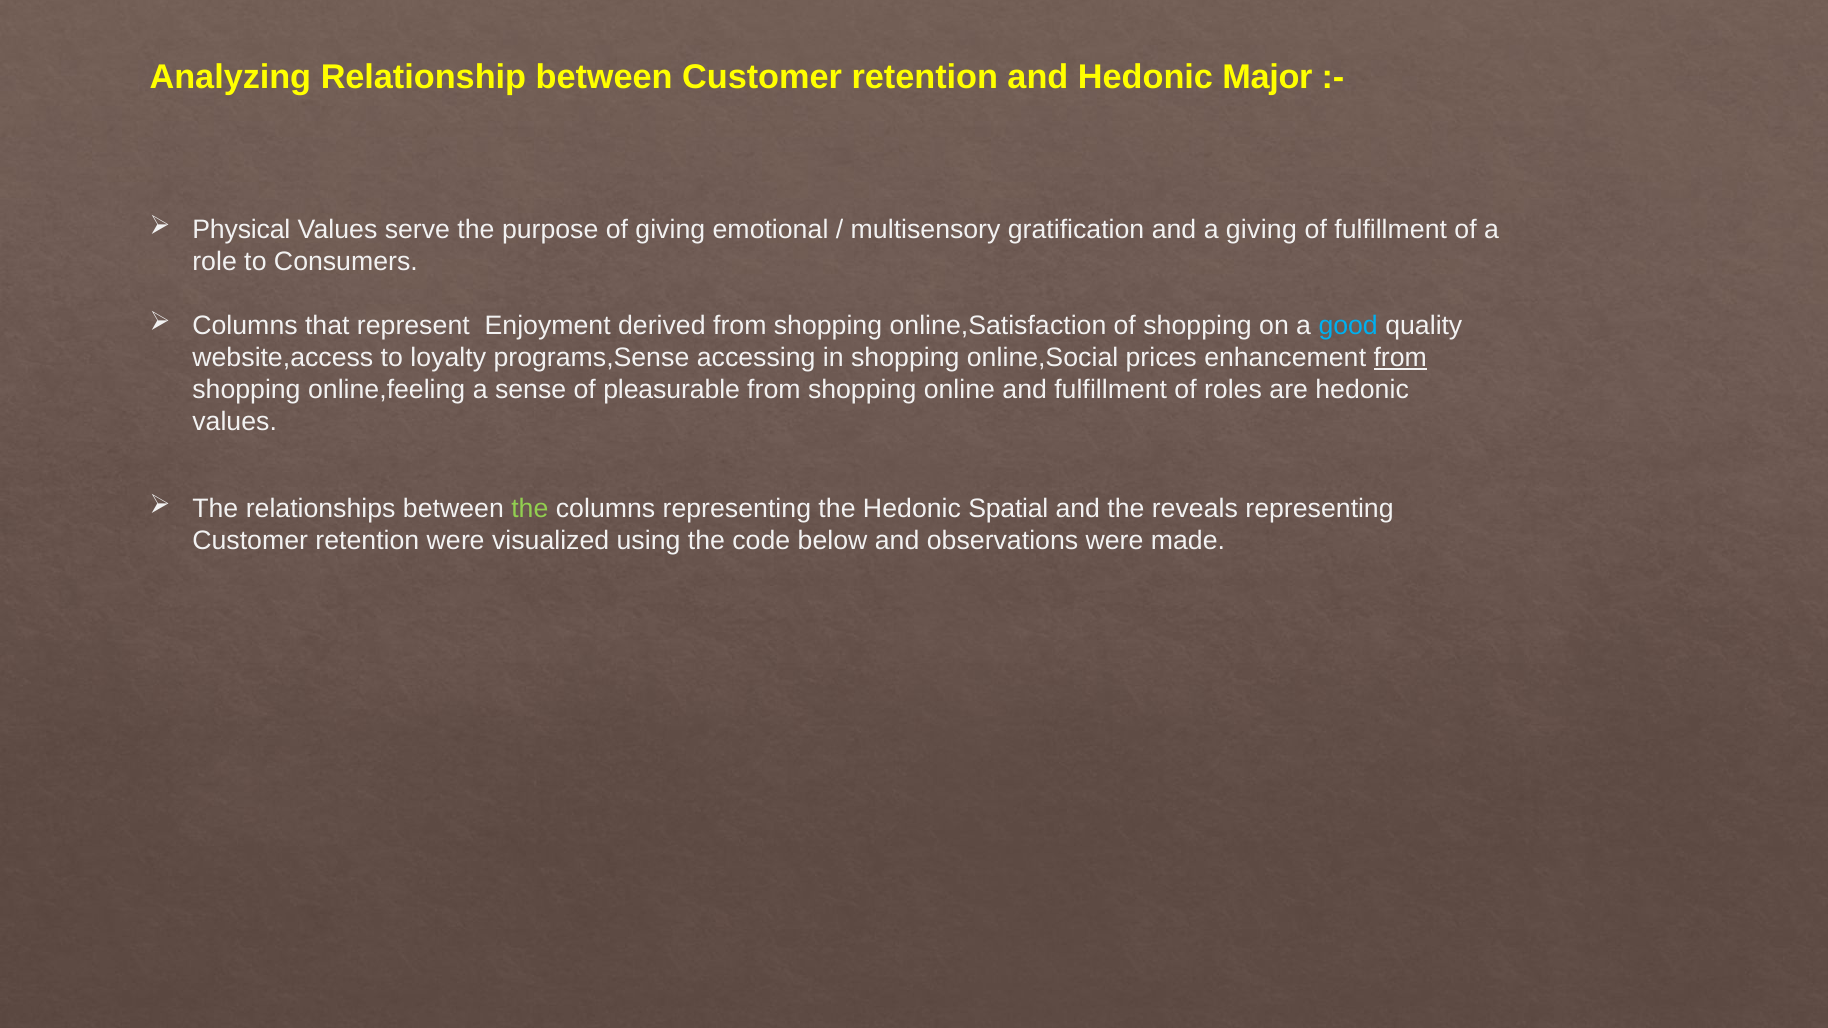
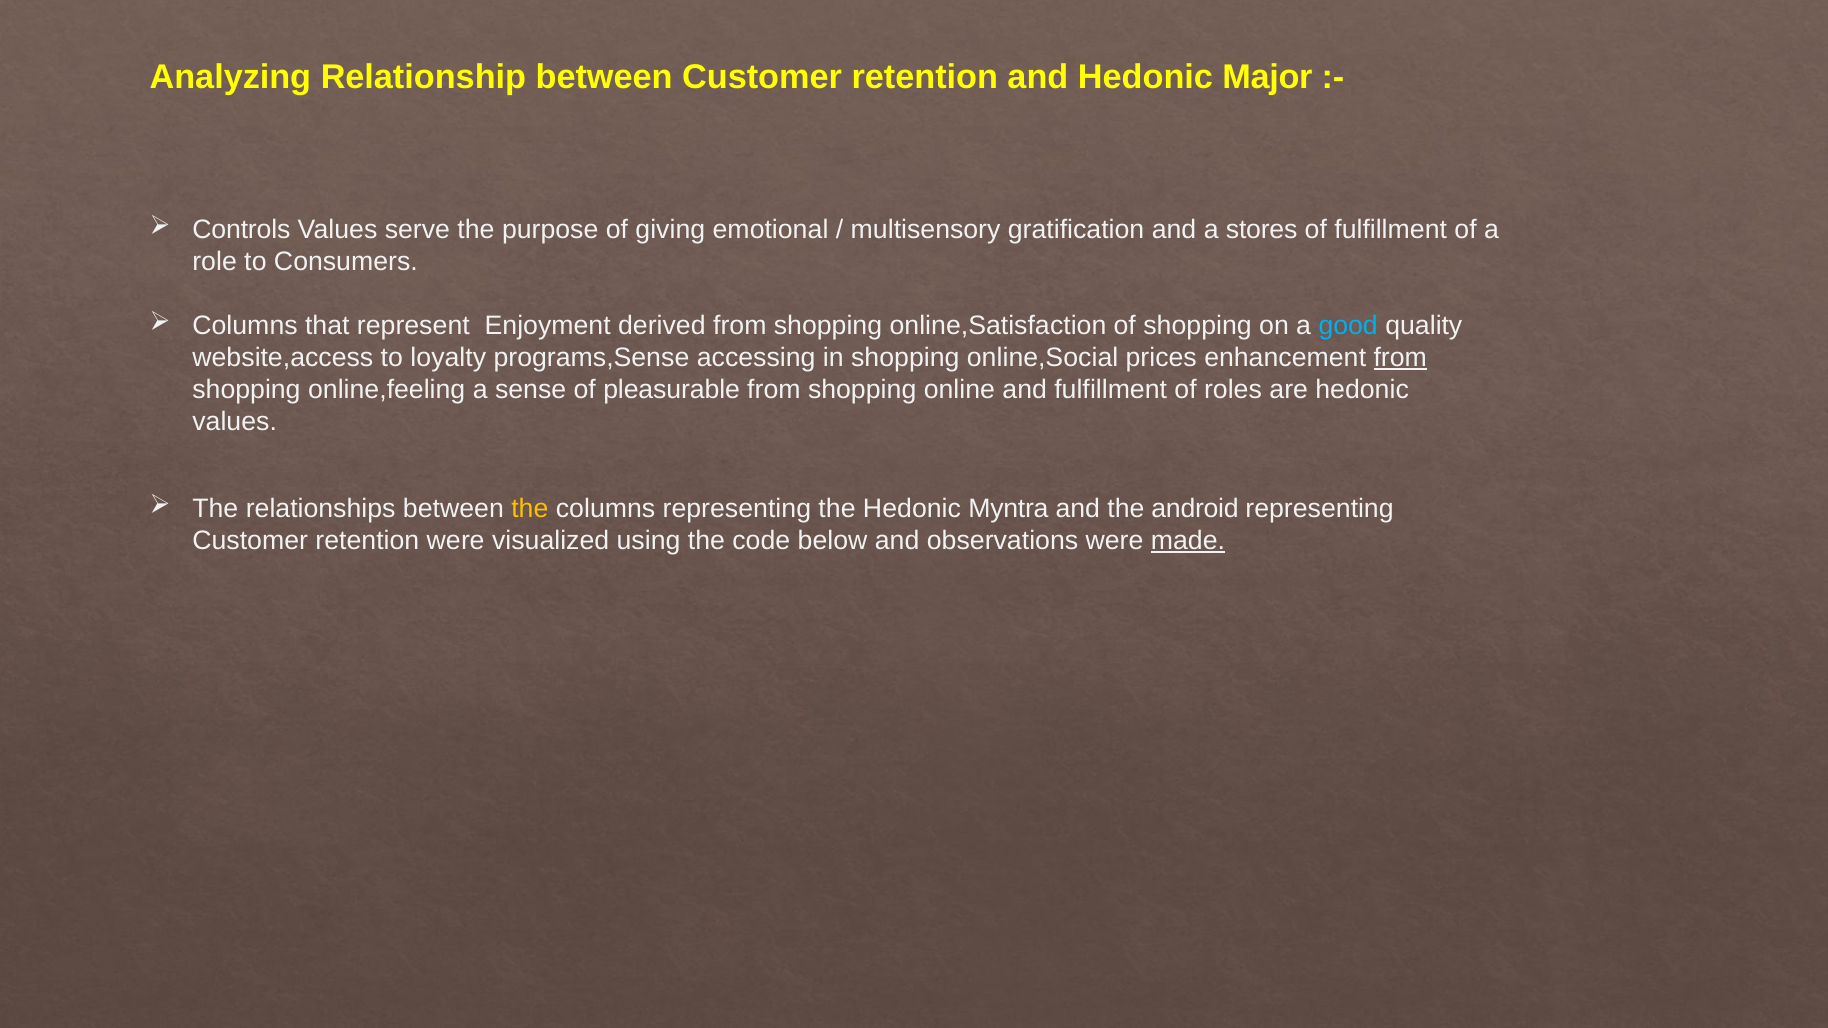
Physical: Physical -> Controls (241, 230)
a giving: giving -> stores (1262, 230)
the colour: light green -> yellow (530, 509)
Spatial: Spatial -> Myntra (1008, 509)
reveals: reveals -> android (1195, 509)
made underline: none -> present (1188, 541)
